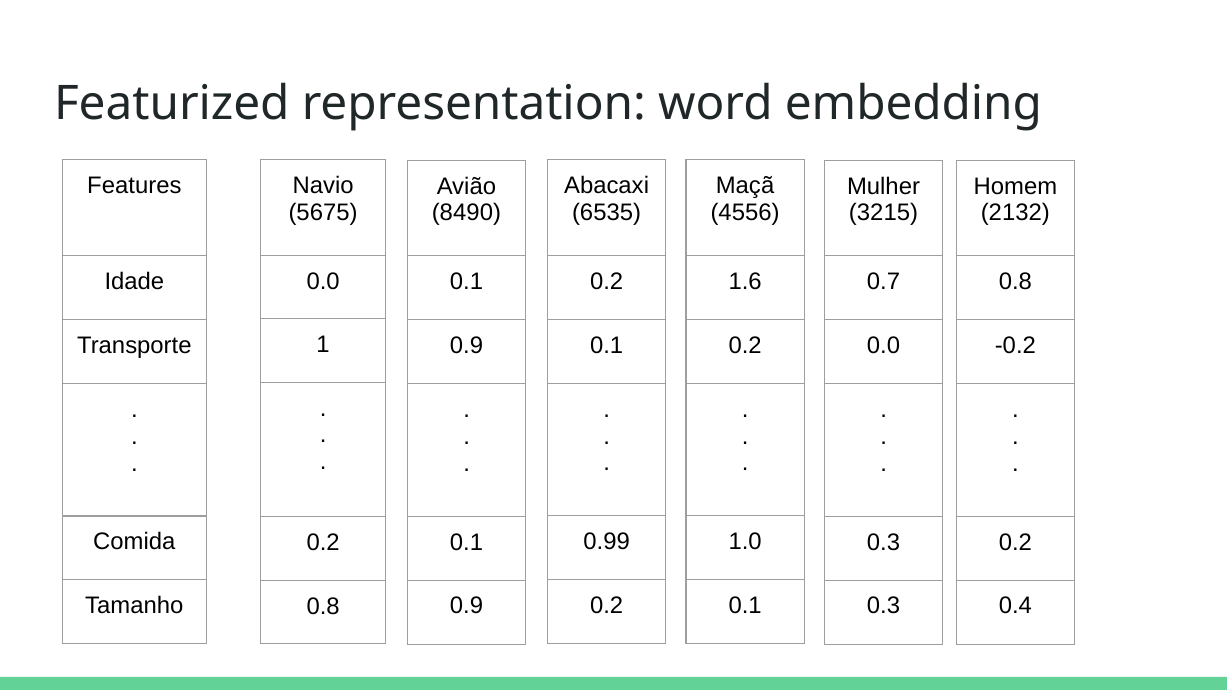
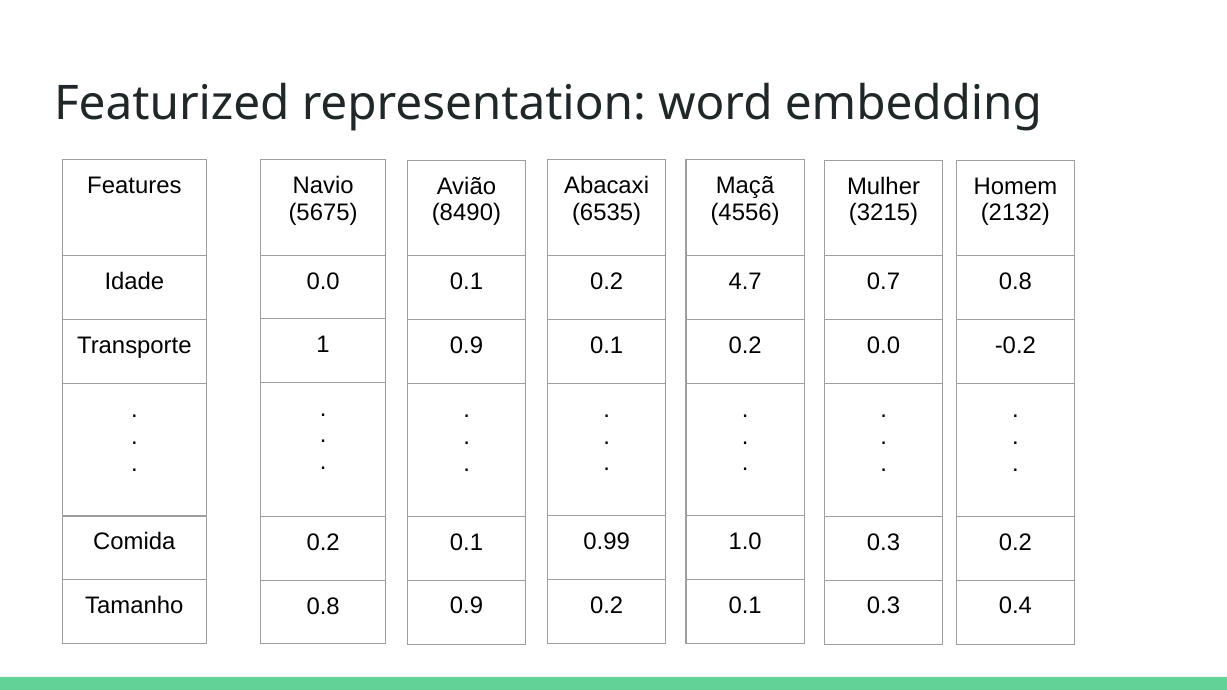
1.6: 1.6 -> 4.7 (745, 282)
